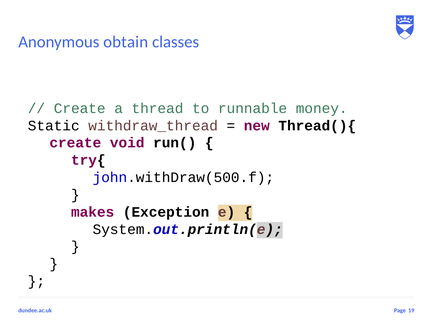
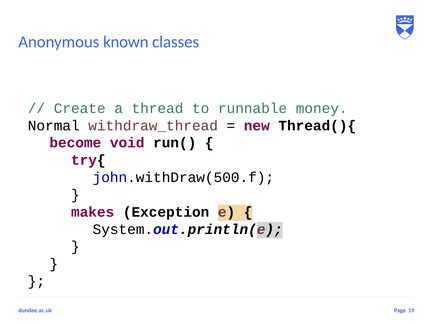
obtain: obtain -> known (126, 42)
Static: Static -> Normal (54, 126)
create: create -> become (75, 143)
